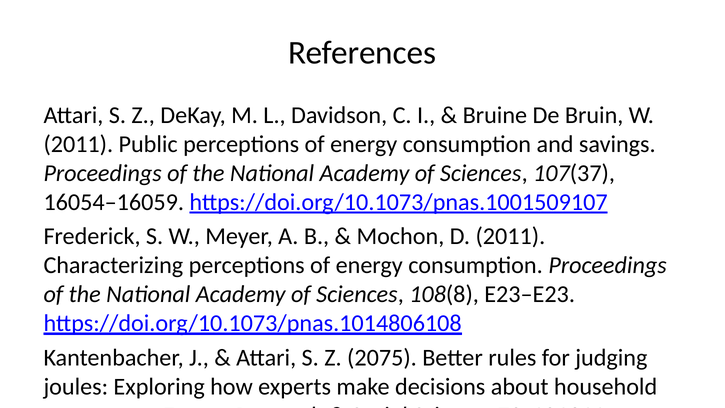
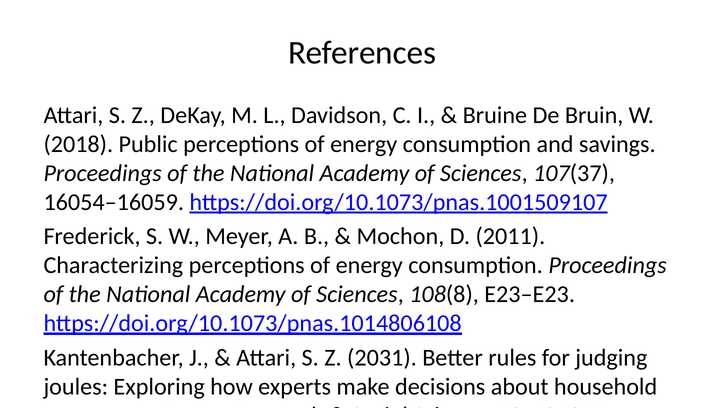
2011: 2011 -> 2018 (78, 144)
2075: 2075 -> 2031 (382, 358)
